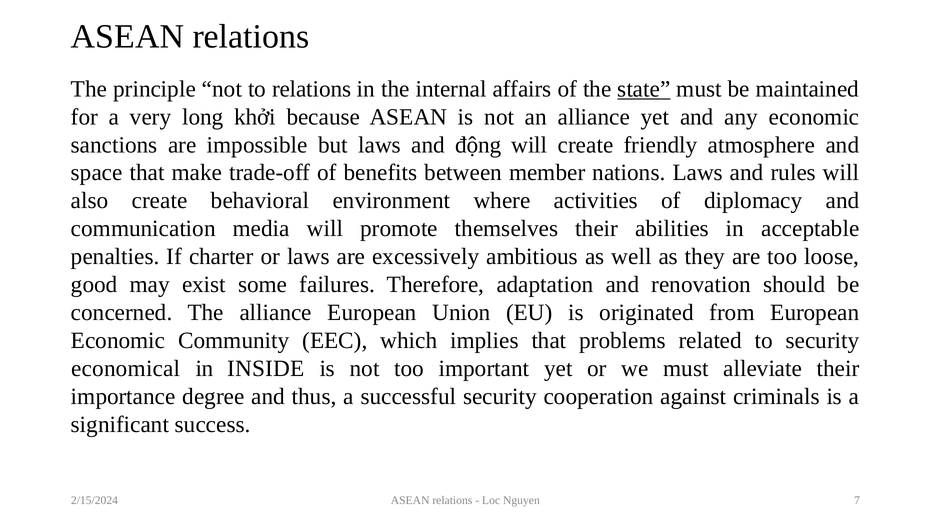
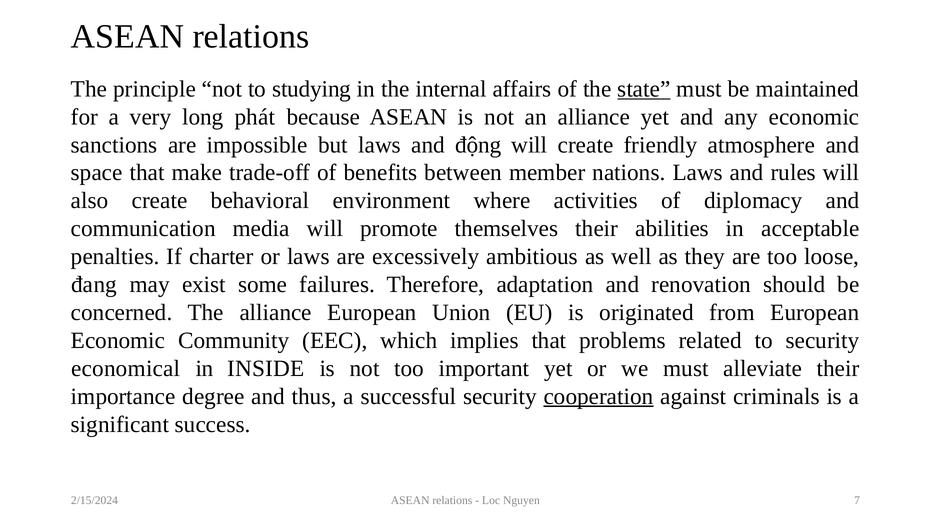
to relations: relations -> studying (312, 89)
khởi: khởi -> phát (255, 117)
good: good -> đang (94, 284)
cooperation underline: none -> present (599, 396)
